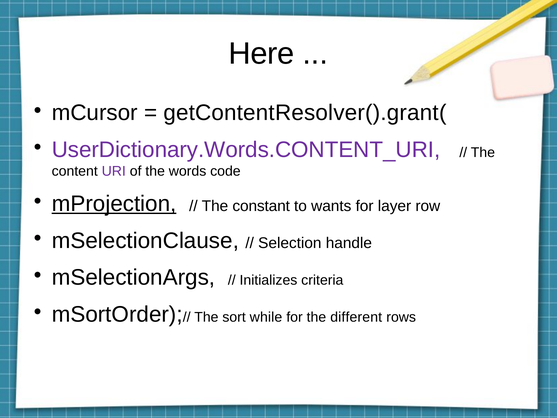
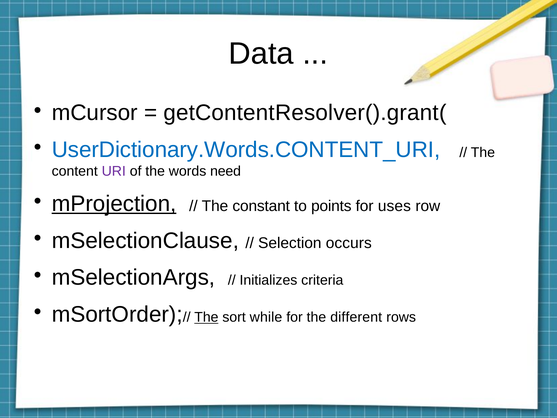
Here: Here -> Data (261, 54)
UserDictionary.Words.CONTENT_URI colour: purple -> blue (246, 150)
code: code -> need (225, 171)
wants: wants -> points (331, 206)
layer: layer -> uses (394, 206)
handle: handle -> occurs (349, 243)
The underline: none -> present (206, 317)
